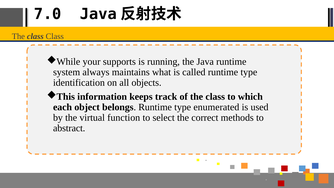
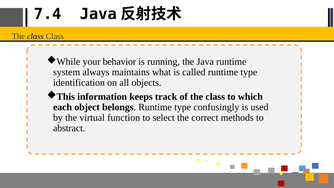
7.0: 7.0 -> 7.4 (48, 14)
supports: supports -> behavior (119, 62)
enumerated: enumerated -> confusingly (216, 107)
